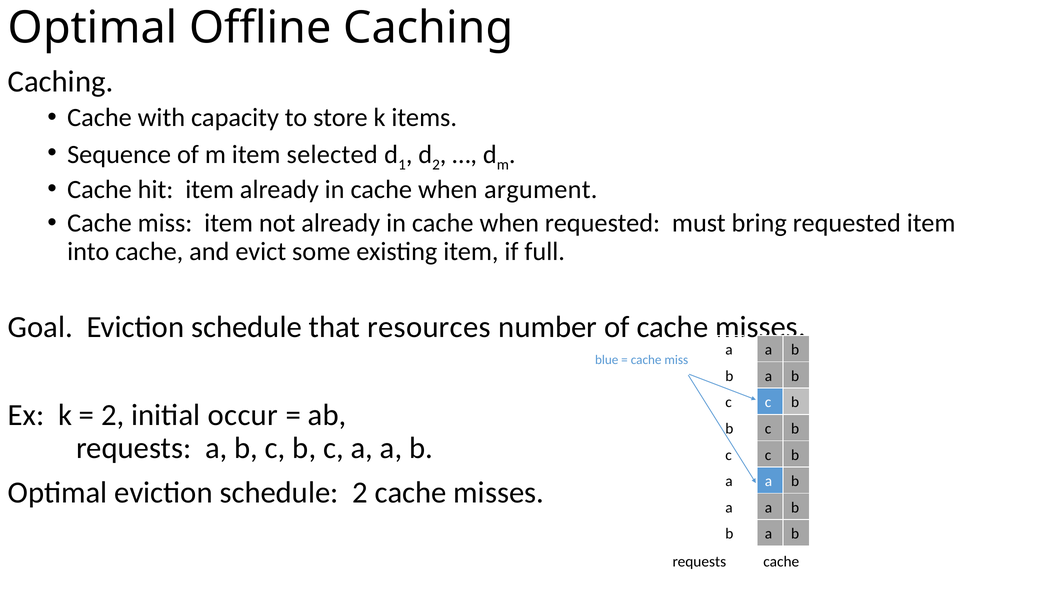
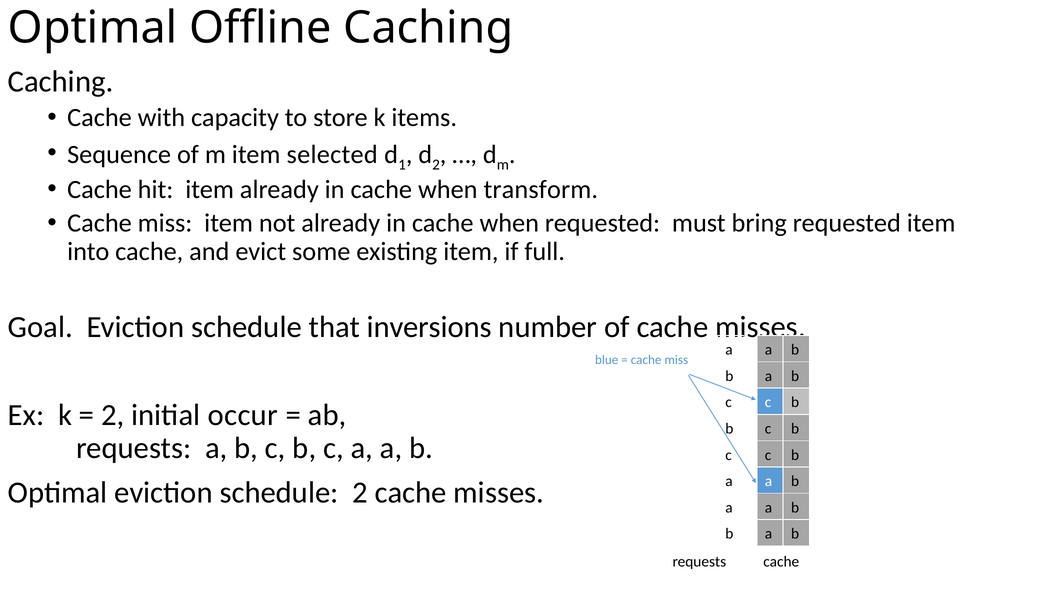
argument: argument -> transform (541, 189)
resources: resources -> inversions (429, 327)
